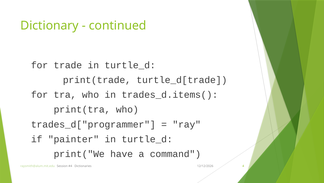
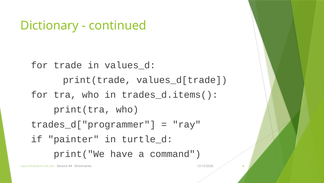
trade in turtle_d: turtle_d -> values_d (130, 65)
turtle_d[trade: turtle_d[trade -> values_d[trade (182, 80)
